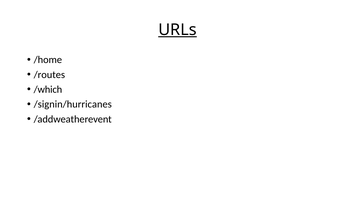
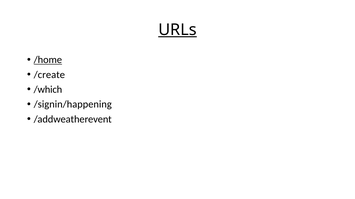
/home underline: none -> present (48, 60)
/routes: /routes -> /create (49, 75)
/signin/hurricanes: /signin/hurricanes -> /signin/happening (73, 105)
